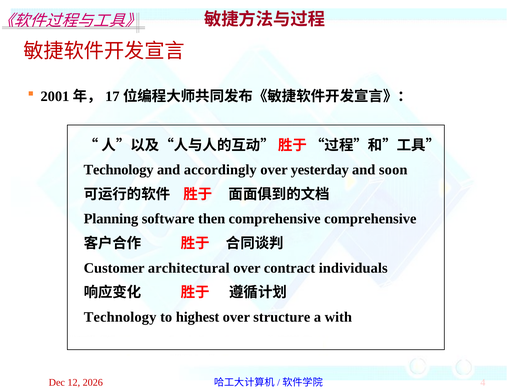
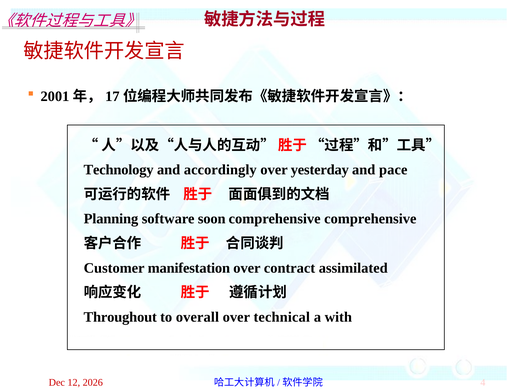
soon: soon -> pace (393, 170)
then: then -> soon (212, 219)
architectural: architectural -> manifestation (189, 268)
individuals: individuals -> assimilated (353, 268)
Technology: Technology -> Throughout (120, 317)
highest: highest -> overall (197, 317)
structure: structure -> technical (282, 317)
